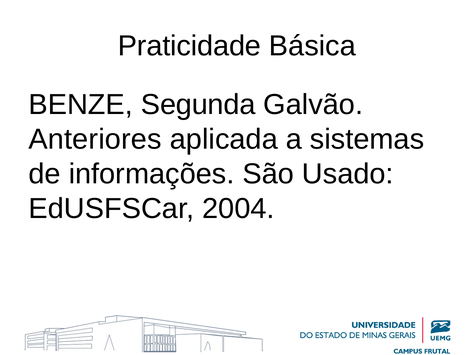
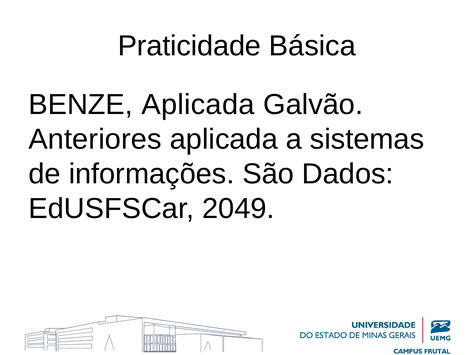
BENZE Segunda: Segunda -> Aplicada (198, 105)
Usado: Usado -> Dados (348, 174)
2004: 2004 -> 2049 (238, 209)
